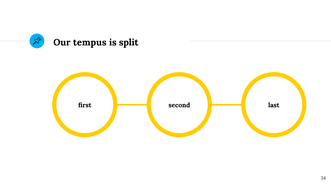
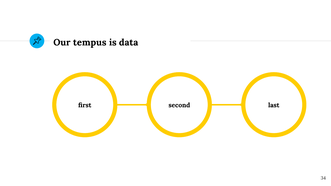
split: split -> data (129, 42)
